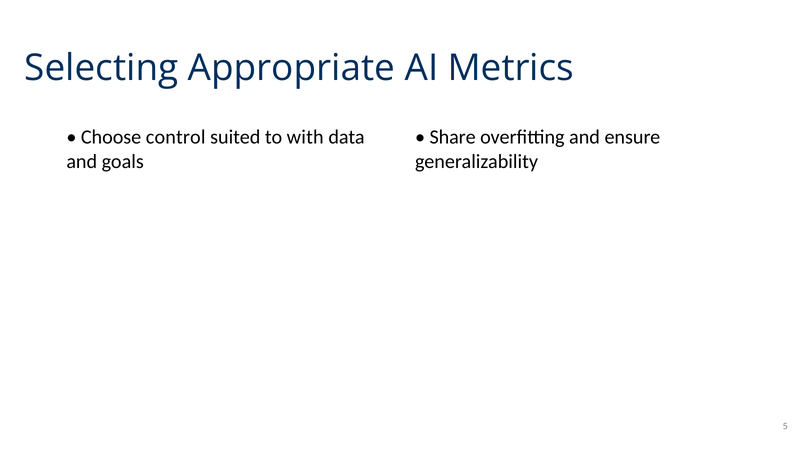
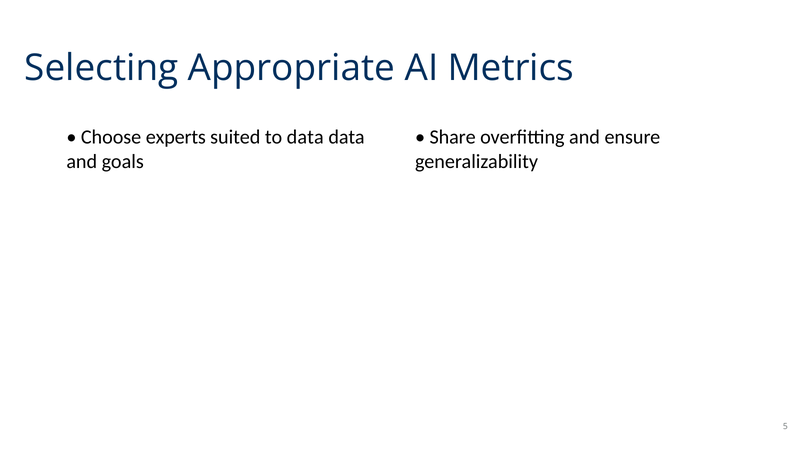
control: control -> experts (176, 137)
to with: with -> data (305, 137)
